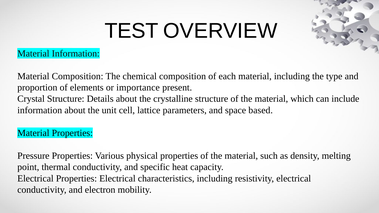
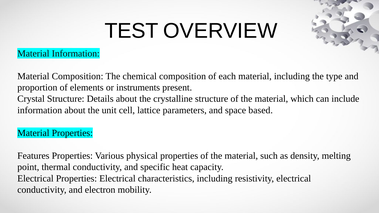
importance: importance -> instruments (138, 88)
Pressure: Pressure -> Features (33, 156)
